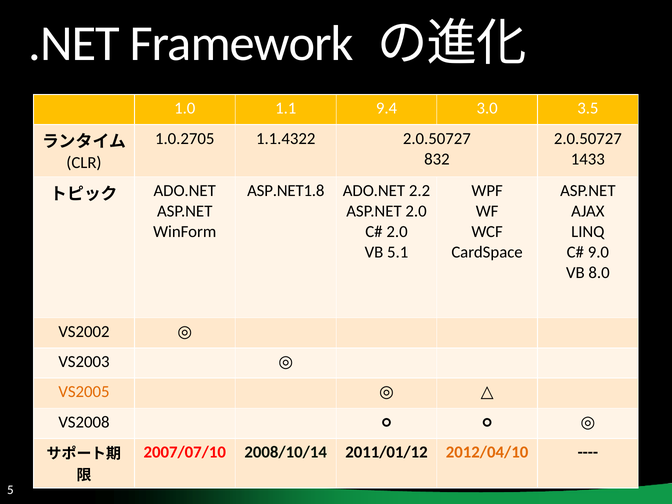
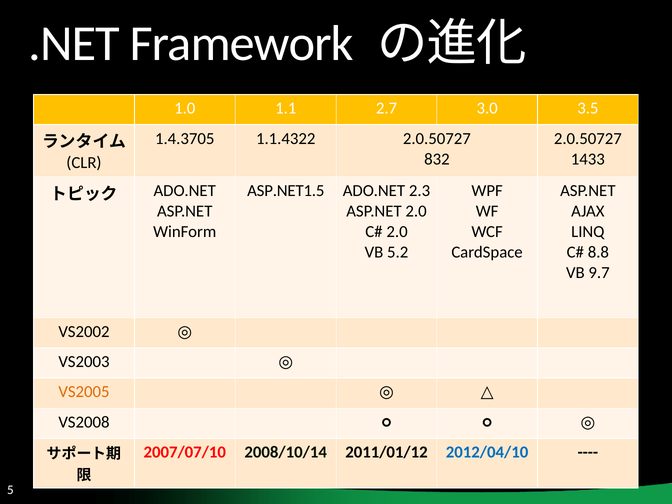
9.4: 9.4 -> 2.7 (387, 108)
1.0.2705: 1.0.2705 -> 1.4.3705 (185, 138)
ASP.NET1.8: ASP.NET1.8 -> ASP.NET1.5 (286, 190)
2.2: 2.2 -> 2.3 (420, 190)
5.1: 5.1 -> 5.2 (398, 252)
9.0: 9.0 -> 8.8 (598, 252)
8.0: 8.0 -> 9.7 (599, 272)
2012/04/10 colour: orange -> blue (487, 452)
